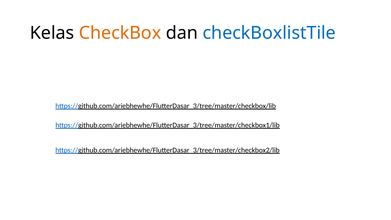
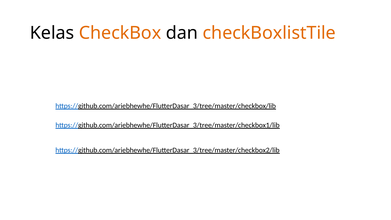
checkBoxlistTile colour: blue -> orange (269, 33)
